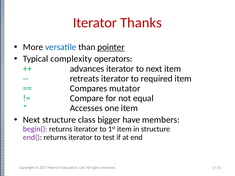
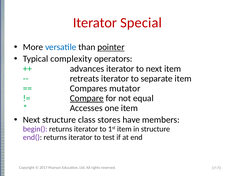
Thanks: Thanks -> Special (141, 23)
required: required -> separate (157, 79)
Compare underline: none -> present (87, 98)
bigger: bigger -> stores (109, 120)
